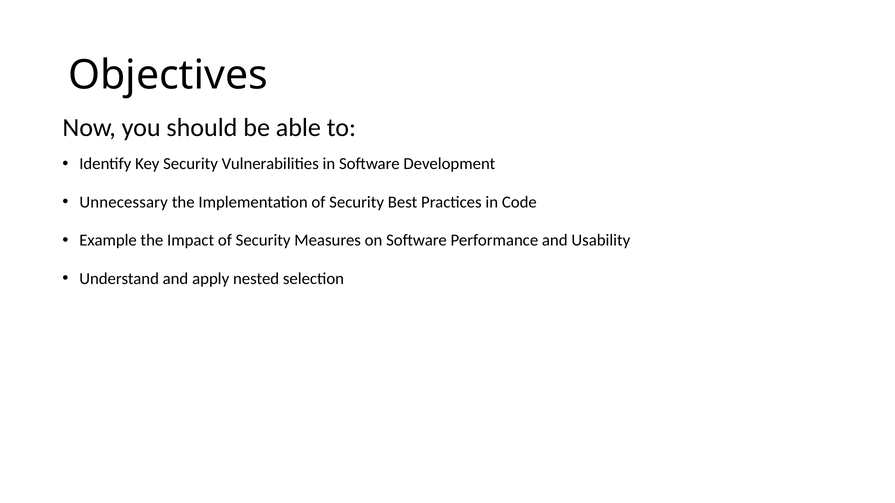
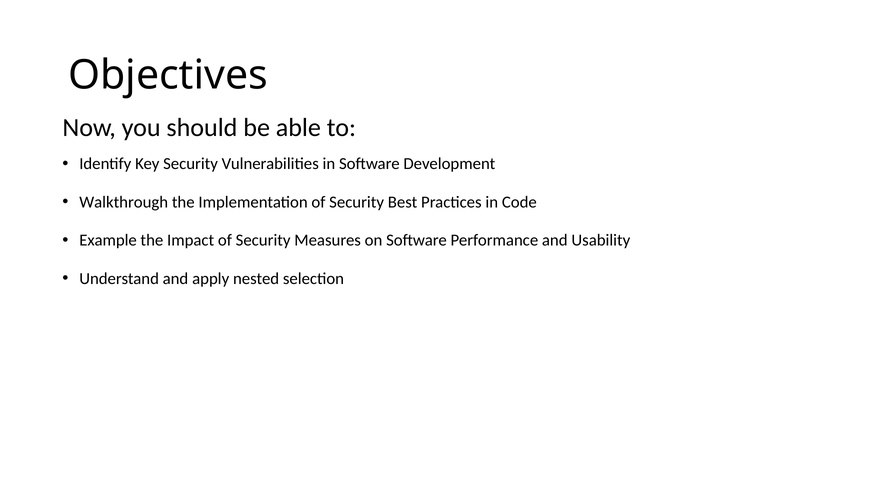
Unnecessary: Unnecessary -> Walkthrough (124, 202)
